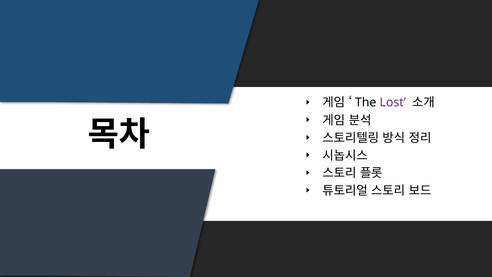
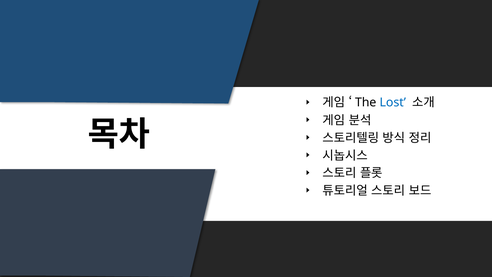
Lost colour: purple -> blue (393, 102)
